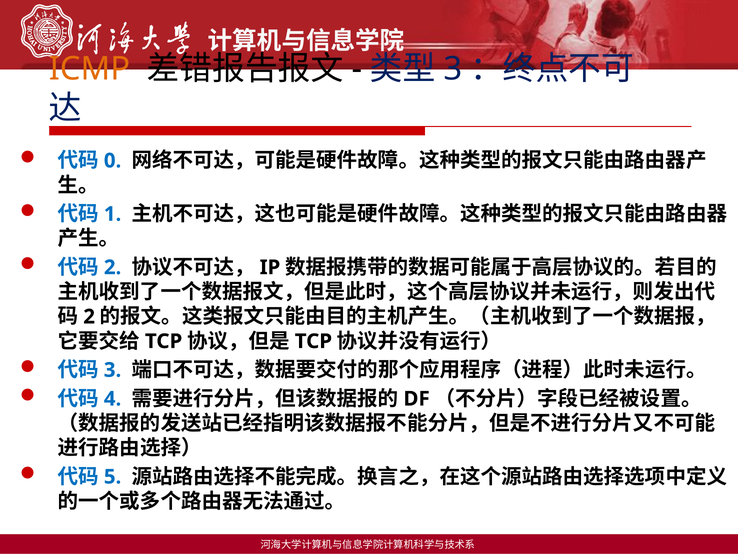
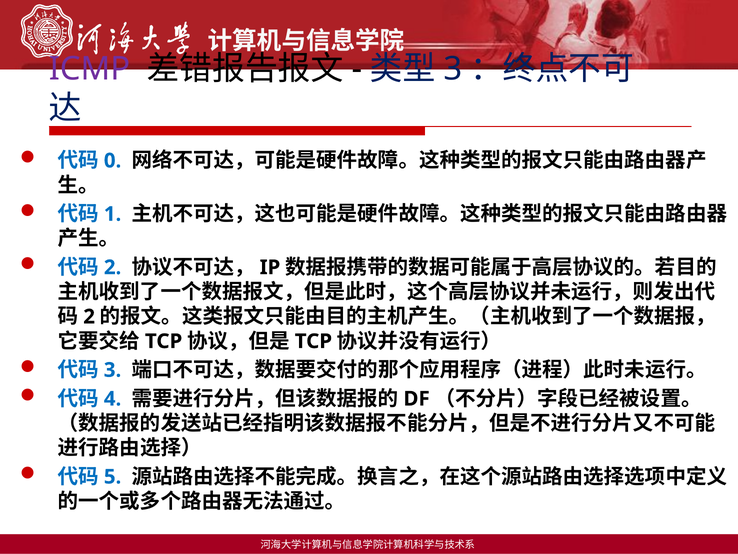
ICMP colour: orange -> purple (89, 69)
